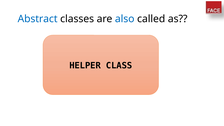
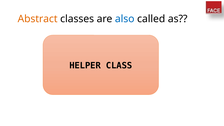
Abstract colour: blue -> orange (38, 19)
